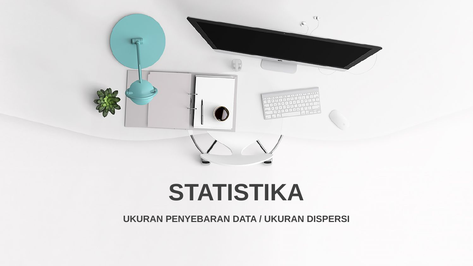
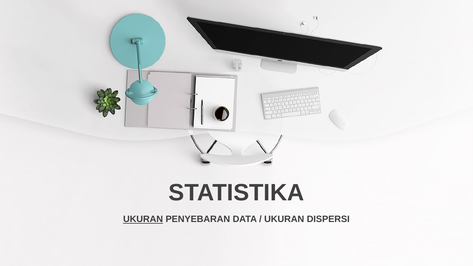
UKURAN underline: none -> present (143, 219)
